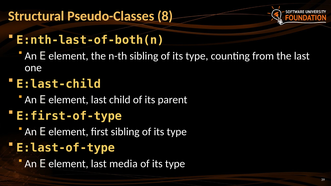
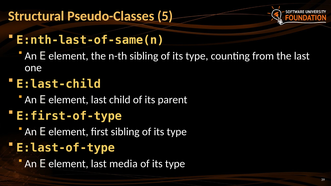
8: 8 -> 5 (165, 16)
E:nth-last-of-both(n: E:nth-last-of-both(n -> E:nth-last-of-same(n (90, 40)
